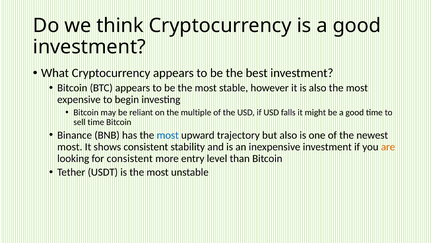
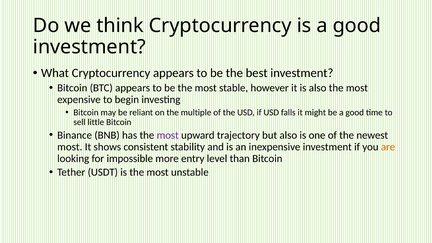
sell time: time -> little (96, 122)
most colour: blue -> purple (168, 135)
for consistent: consistent -> impossible (130, 158)
